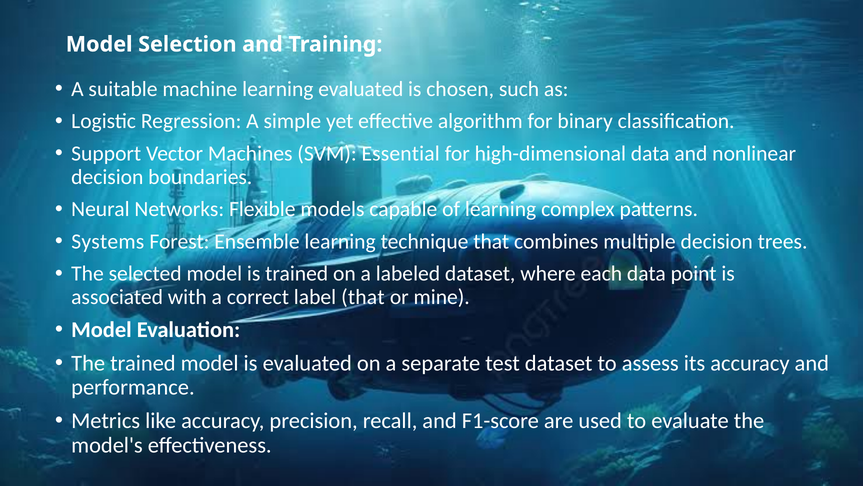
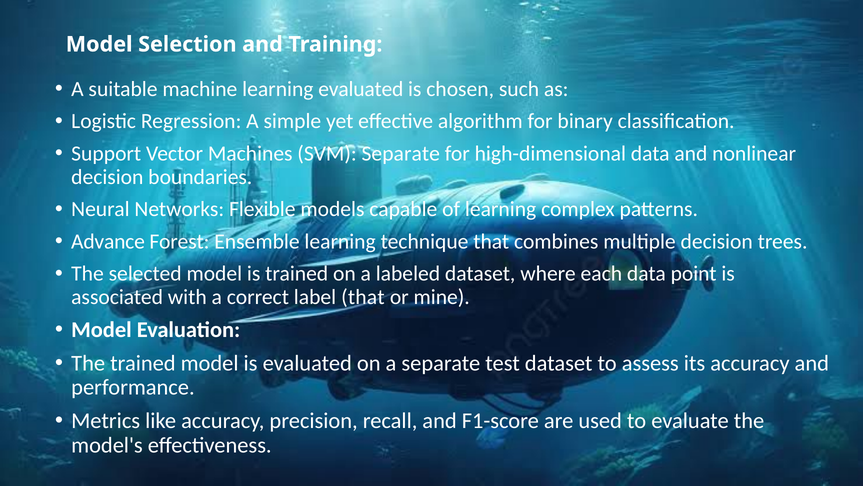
SVM Essential: Essential -> Separate (401, 153)
Systems: Systems -> Advance (108, 241)
